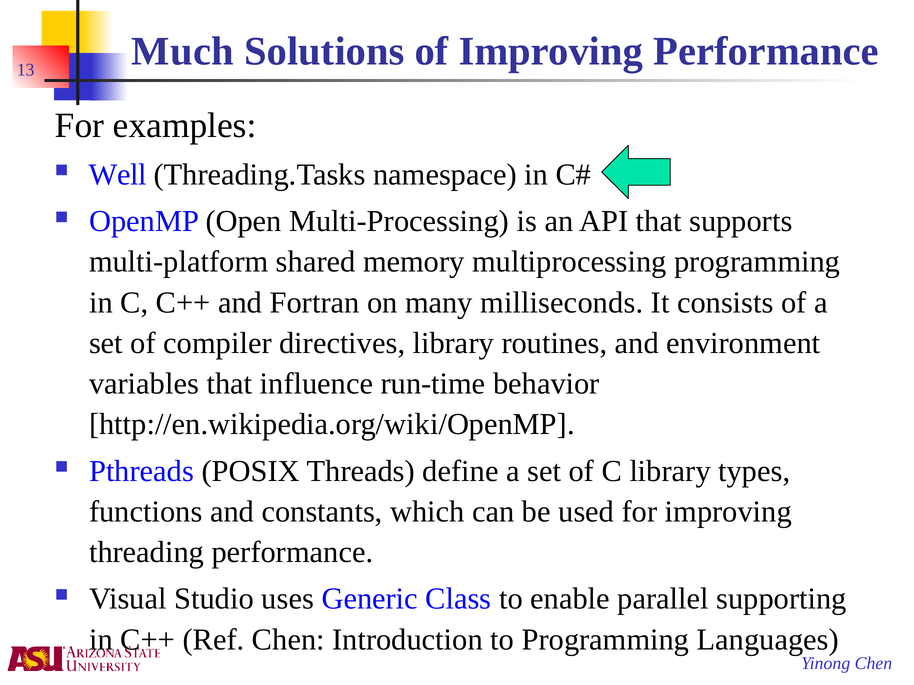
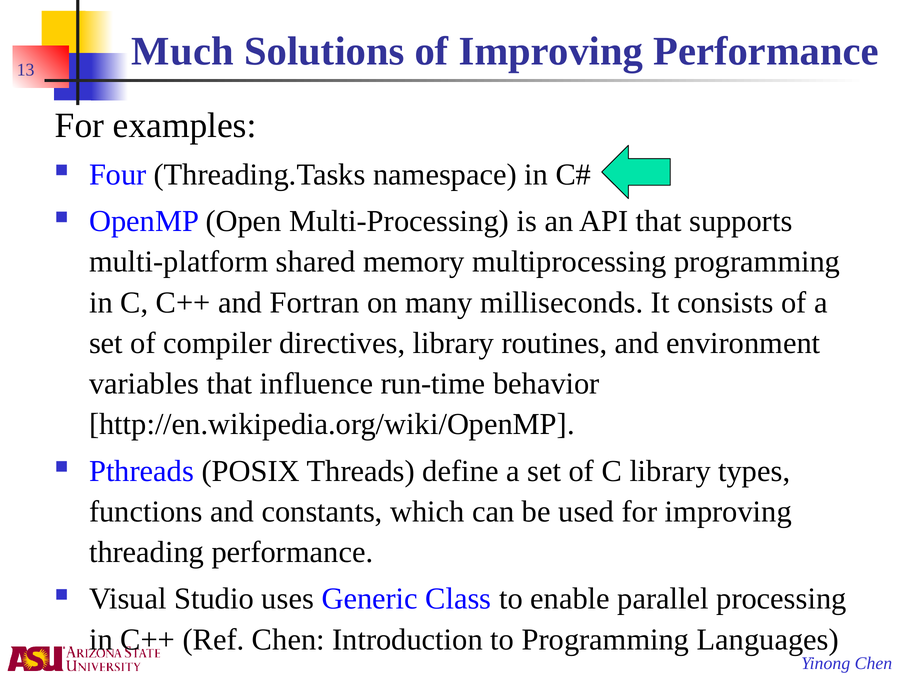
Well: Well -> Four (118, 175)
supporting: supporting -> processing (781, 599)
